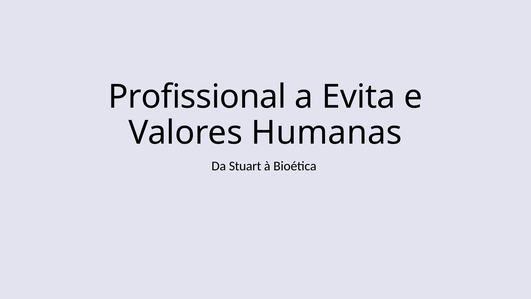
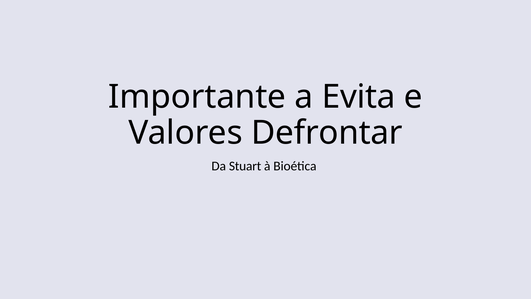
Profissional: Profissional -> Importante (197, 97)
Humanas: Humanas -> Defrontar (327, 133)
